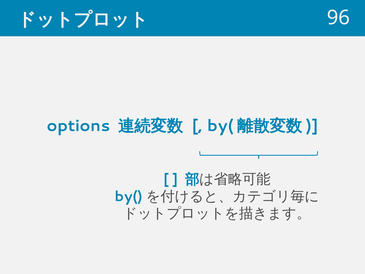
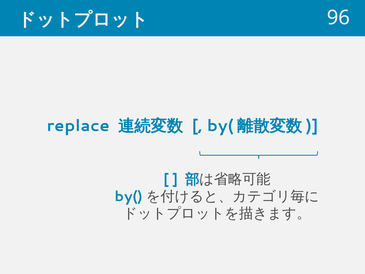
options: options -> replace (78, 126)
